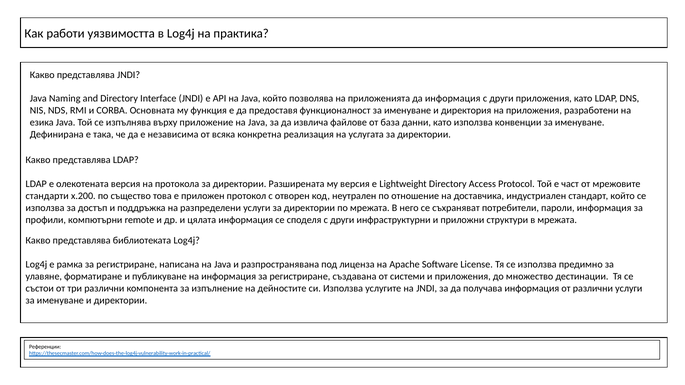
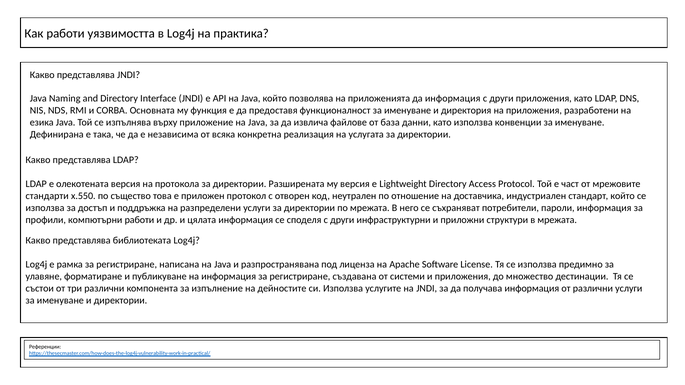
x.200: x.200 -> x.550 (83, 196)
компютърни remote: remote -> работи (139, 220)
